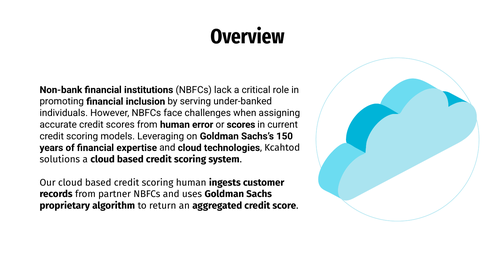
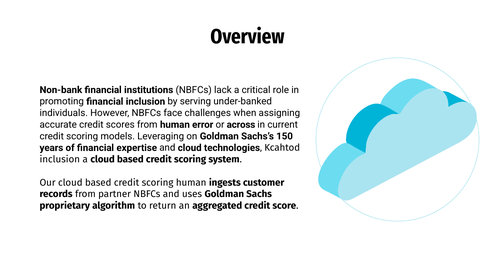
or scores: scores -> across (241, 124)
solutions: solutions -> inclusion (60, 159)
